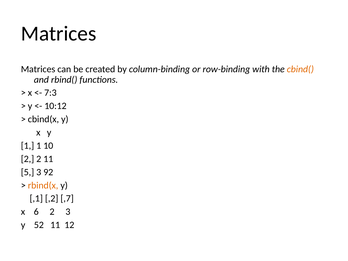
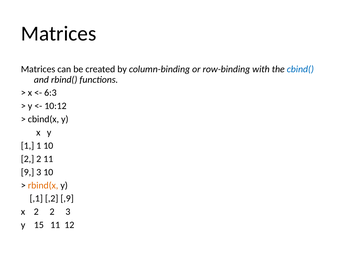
cbind( colour: orange -> blue (300, 69)
7:3: 7:3 -> 6:3 (50, 93)
5: 5 -> 9 (27, 172)
3 92: 92 -> 10 (48, 172)
,7: ,7 -> ,9 (67, 199)
x 6: 6 -> 2 (36, 212)
52: 52 -> 15 (39, 225)
